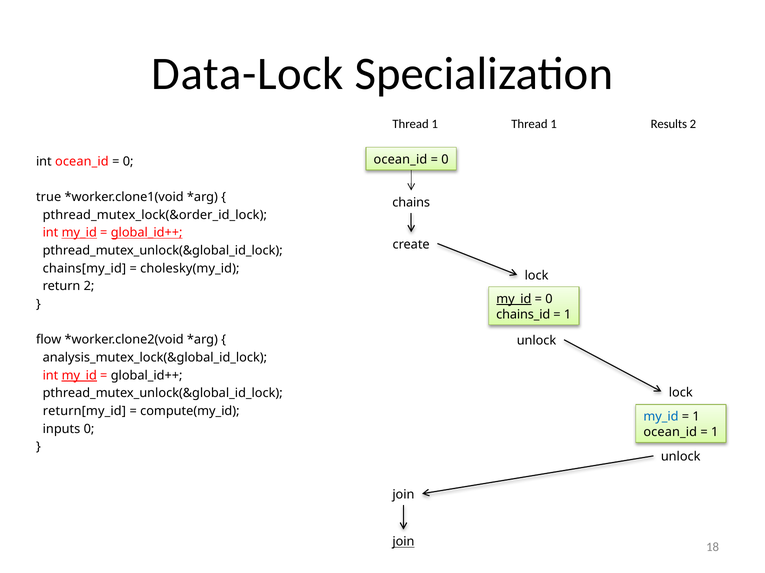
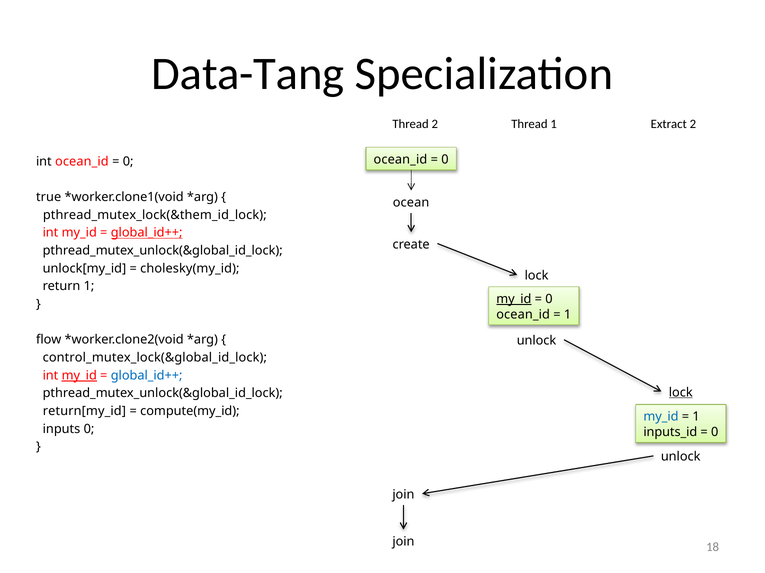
Data-Lock: Data-Lock -> Data-Tang (248, 74)
1: 1 -> 2 (435, 124)
Results: Results -> Extract (669, 124)
chains: chains -> ocean (411, 203)
pthread_mutex_lock(&order_id_lock: pthread_mutex_lock(&order_id_lock -> pthread_mutex_lock(&them_id_lock (155, 215)
my_id underline: present -> none (79, 233)
chains[my_id: chains[my_id -> unlock[my_id (84, 269)
return 2: 2 -> 1 (89, 287)
chains_id: chains_id -> ocean_id (523, 315)
analysis_mutex_lock(&global_id_lock: analysis_mutex_lock(&global_id_lock -> control_mutex_lock(&global_id_lock (155, 358)
global_id++ colour: black -> blue (147, 376)
lock underline: none -> present (681, 393)
ocean_id: ocean_id -> inputs_id (670, 433)
1: 1 -> 0 (715, 433)
join underline: present -> none (403, 542)
